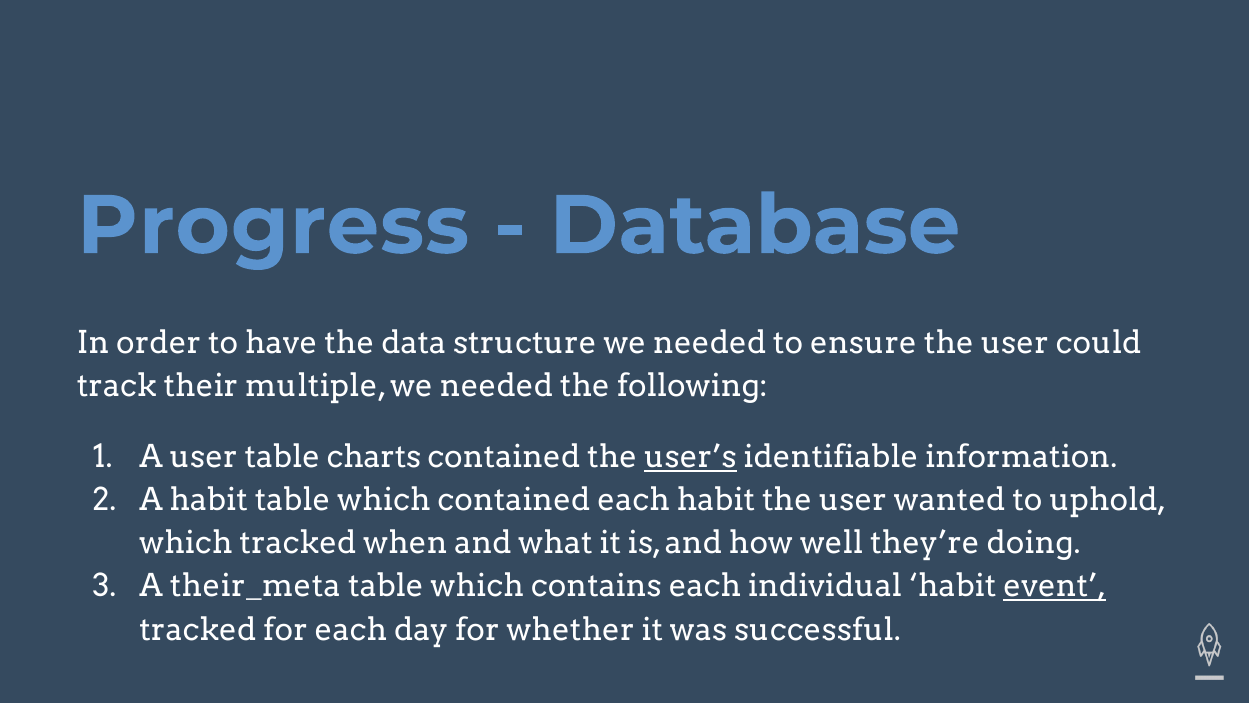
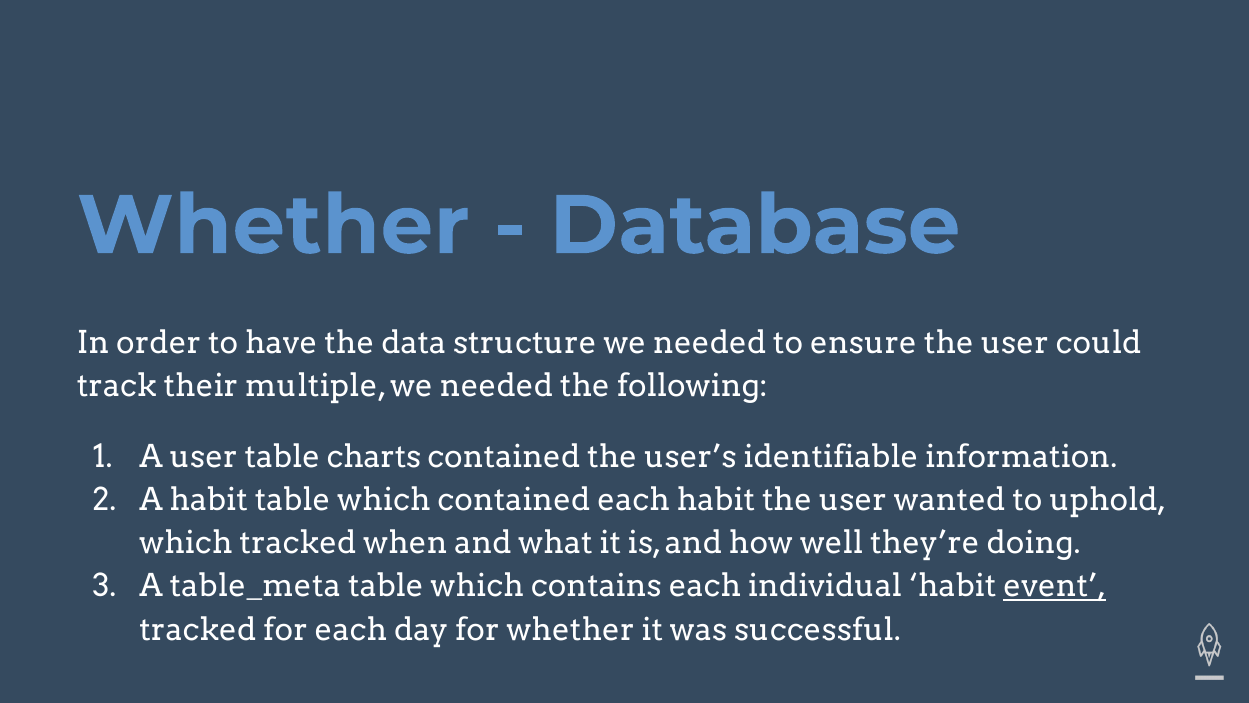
Progress: Progress -> Whether (273, 226)
user’s underline: present -> none (690, 457)
their_meta: their_meta -> table_meta (255, 586)
